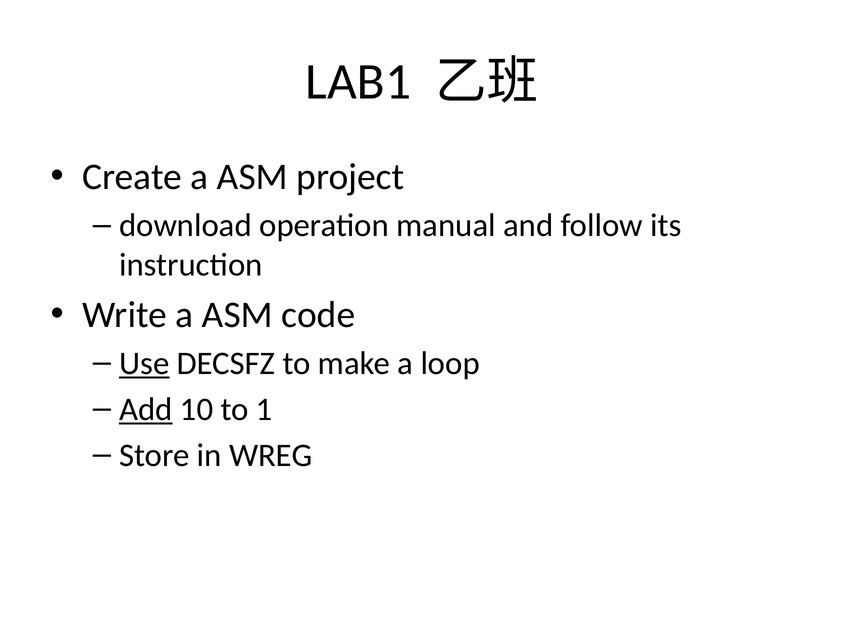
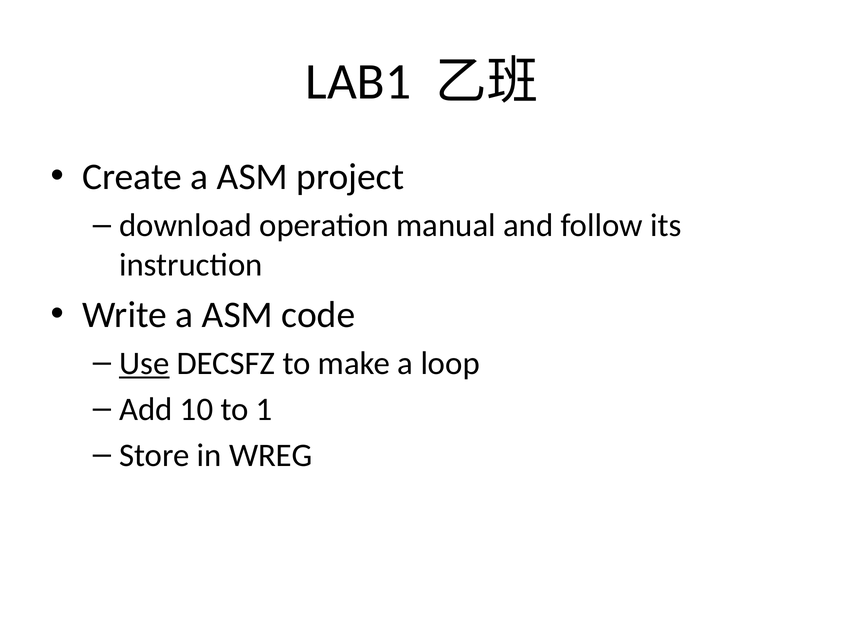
Add underline: present -> none (146, 409)
